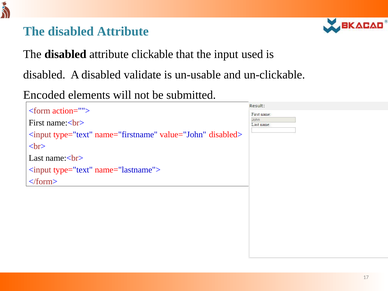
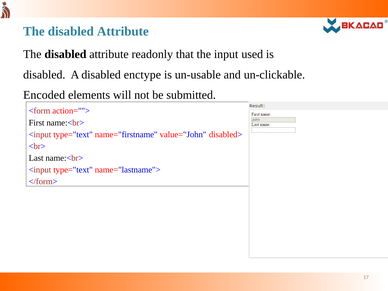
clickable: clickable -> readonly (152, 54)
validate: validate -> enctype (142, 75)
